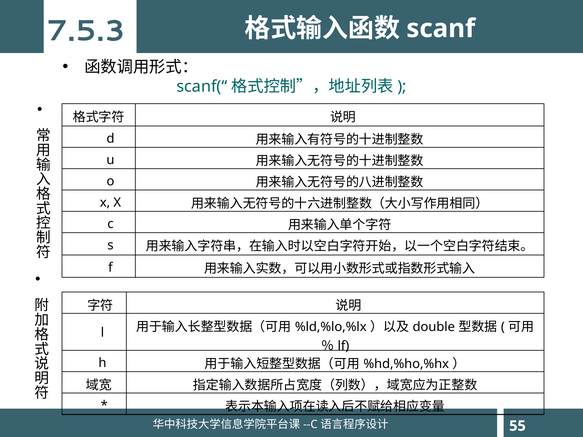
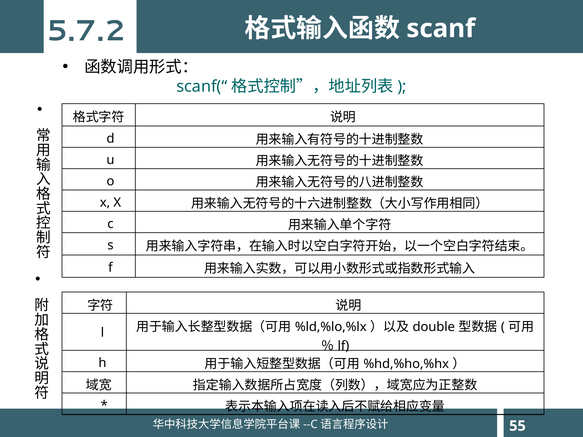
7.5.3: 7.5.3 -> 5.7.2 (86, 31)
